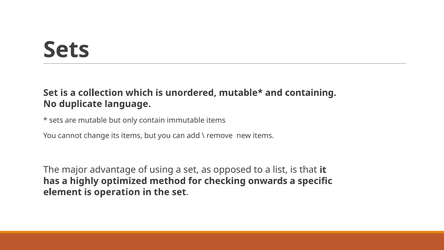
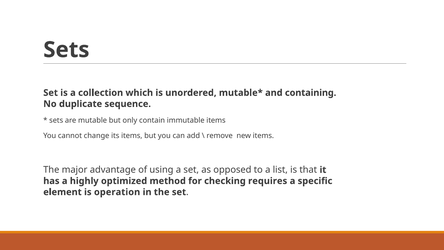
language: language -> sequence (128, 104)
onwards: onwards -> requires (268, 181)
